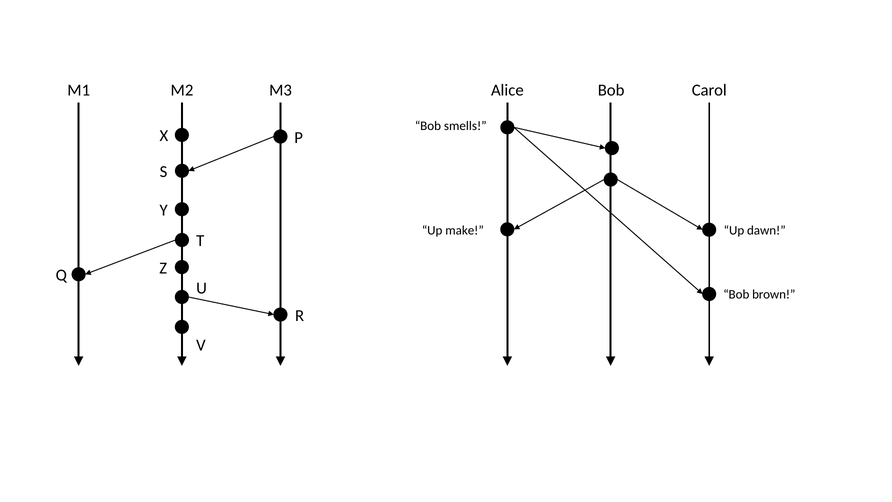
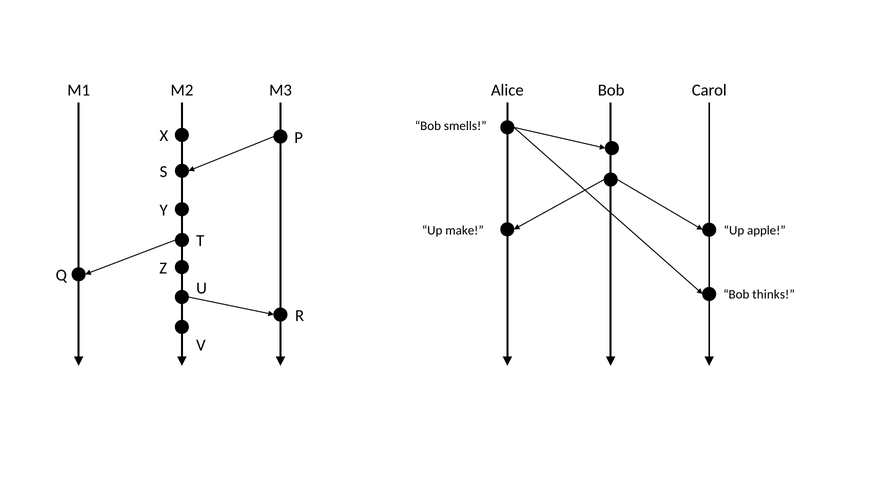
dawn: dawn -> apple (766, 230)
brown: brown -> thinks (774, 294)
